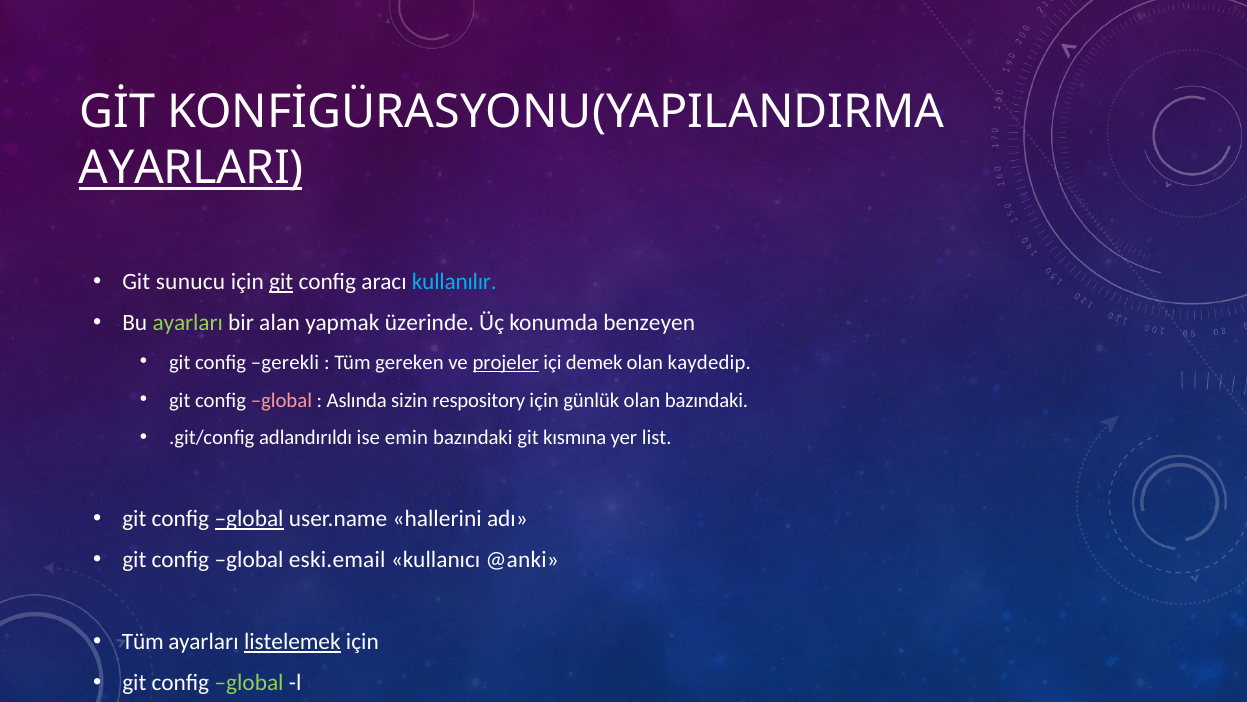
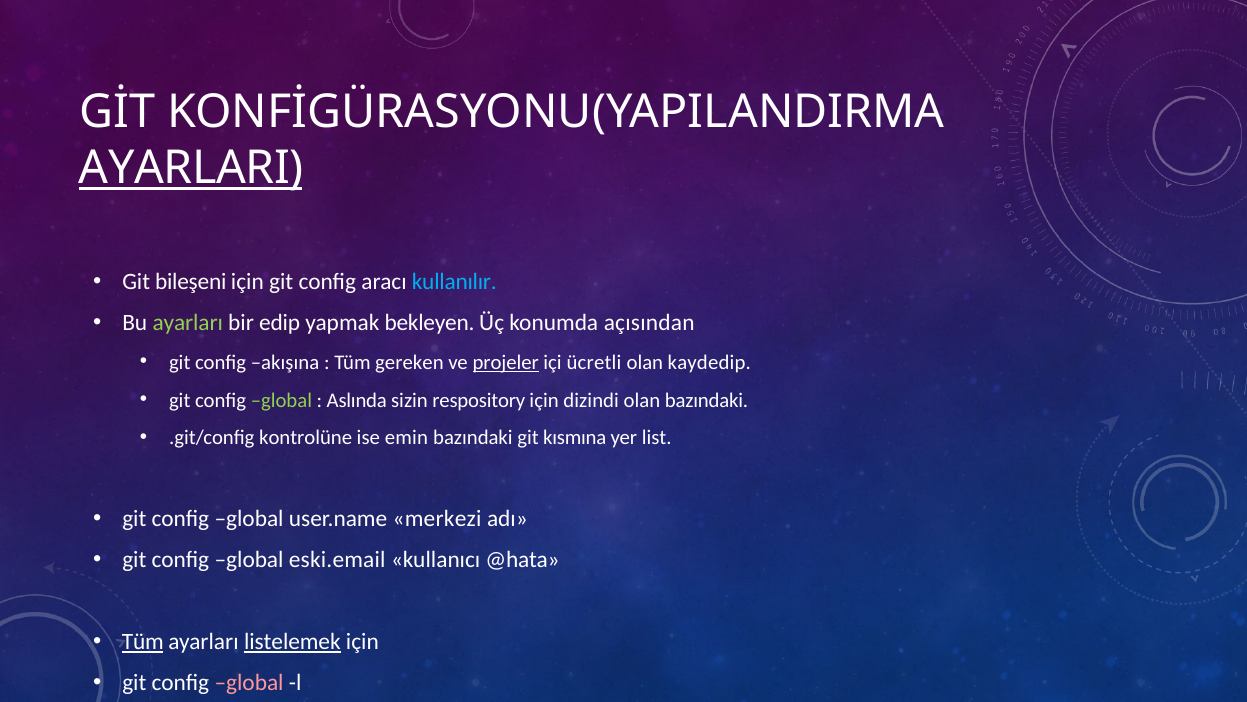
sunucu: sunucu -> bileşeni (191, 282)
git underline: present -> none (281, 282)
alan: alan -> edip (280, 323)
üzerinde: üzerinde -> bekleyen (430, 323)
benzeyen: benzeyen -> açısından (649, 323)
gerekli: gerekli -> akışına (285, 362)
demek: demek -> ücretli (594, 362)
global colour: pink -> light green (281, 400)
günlük: günlük -> dizindi (591, 400)
adlandırıldı: adlandırıldı -> kontrolüne (306, 438)
global underline: present -> none (249, 518)
hallerini: hallerini -> merkezi (437, 518)
@anki: @anki -> @hata (522, 560)
Tüm underline: none -> present (143, 642)
global colour: light green -> pink (249, 683)
